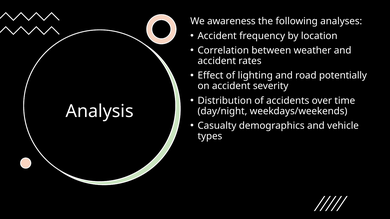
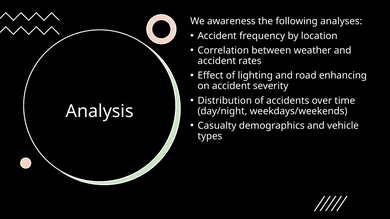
potentially: potentially -> enhancing (343, 76)
